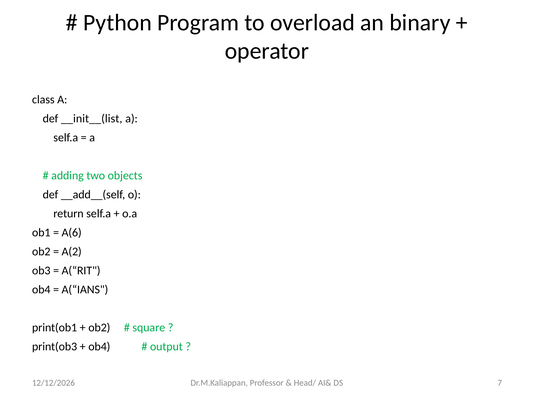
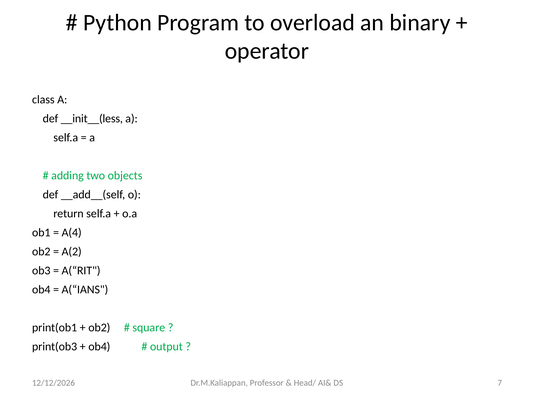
__init__(list: __init__(list -> __init__(less (92, 118)
A(6: A(6 -> A(4 (72, 232)
